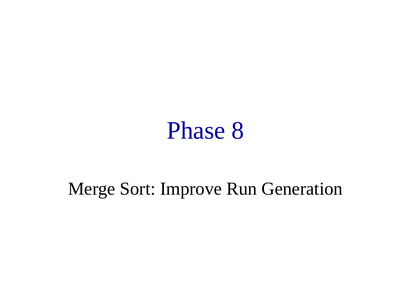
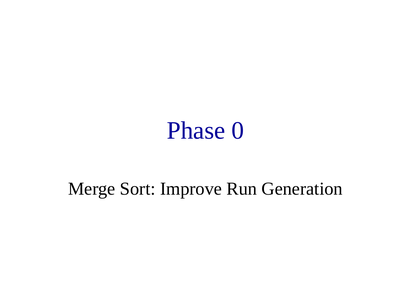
8: 8 -> 0 (238, 131)
